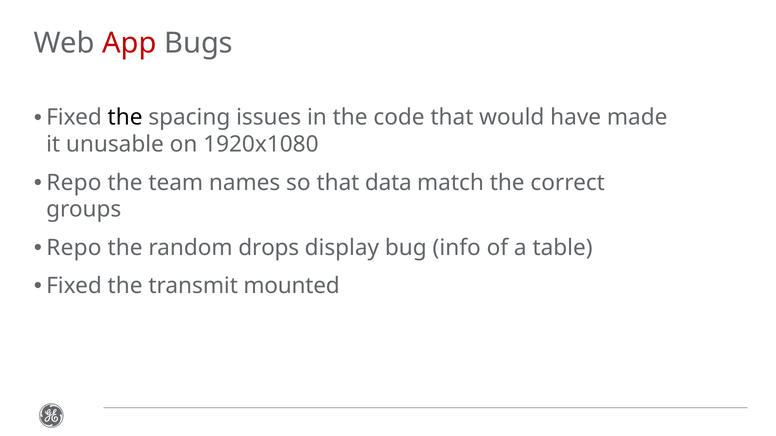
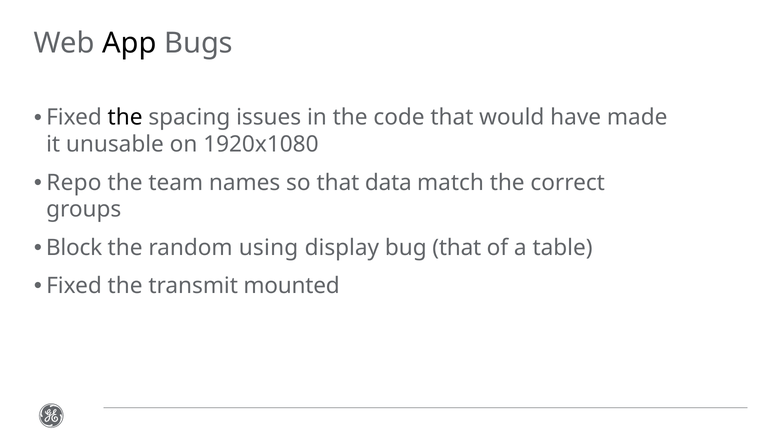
App colour: red -> black (129, 43)
Repo: Repo -> Block (74, 248)
drops: drops -> using (269, 248)
bug info: info -> that (457, 248)
